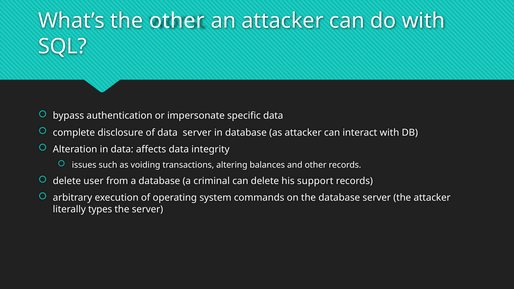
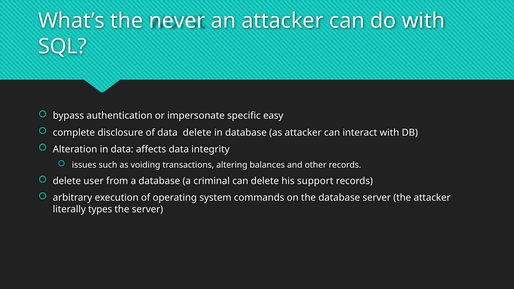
the other: other -> never (177, 21)
specific data: data -> easy (273, 116)
data server: server -> delete (197, 133)
